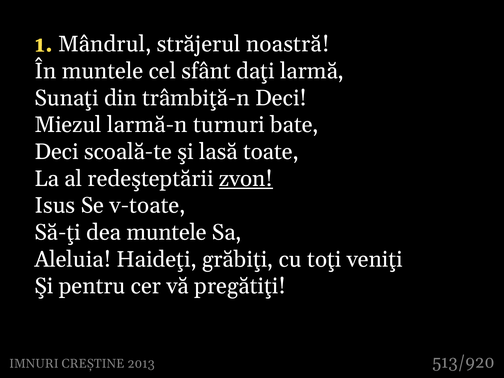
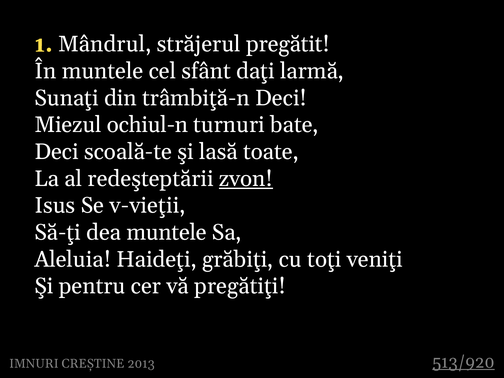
noastră: noastră -> pregătit (288, 44)
larmă-n: larmă-n -> ochiul-n (148, 125)
v-toate: v-toate -> v-vieţii (148, 206)
513/920 underline: none -> present (464, 362)
